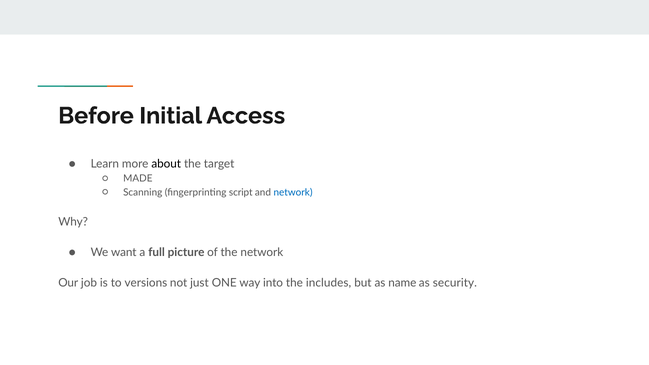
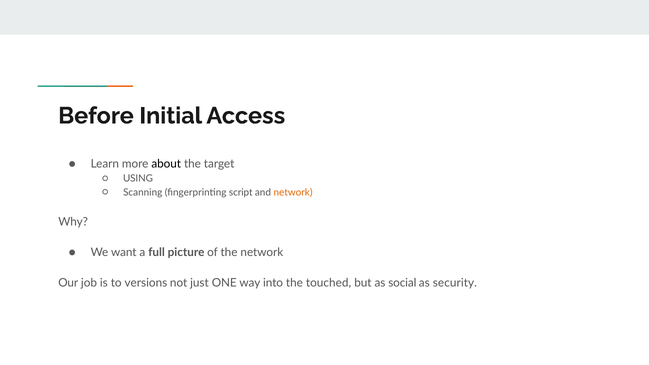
MADE: MADE -> USING (138, 179)
network colour: blue -> orange (293, 192)
includes: includes -> touched (329, 283)
name: name -> social (402, 283)
